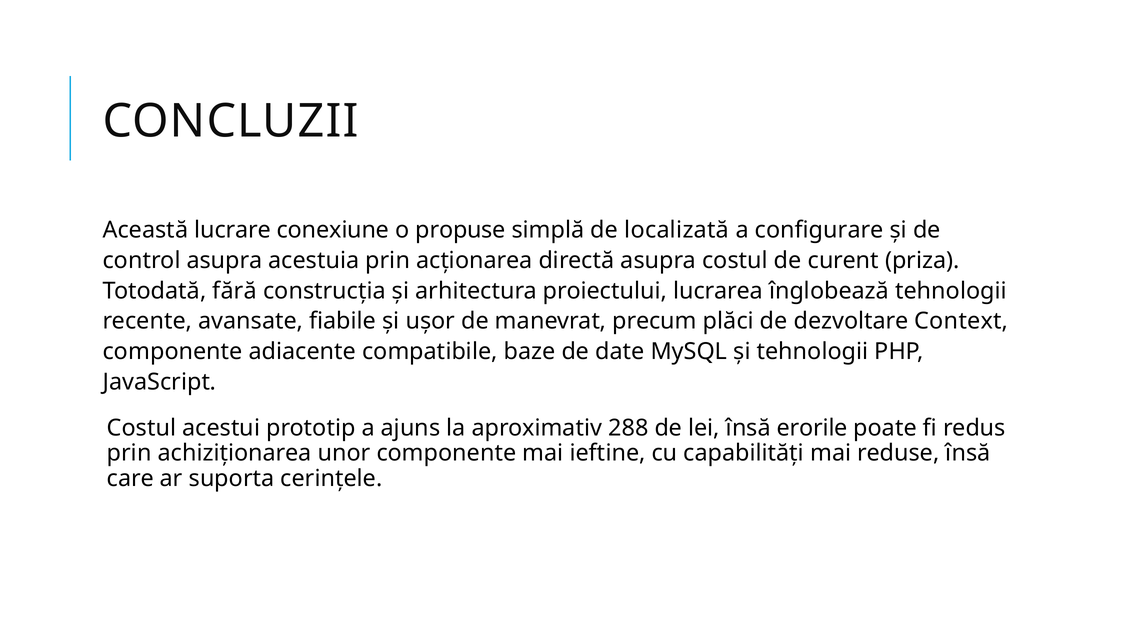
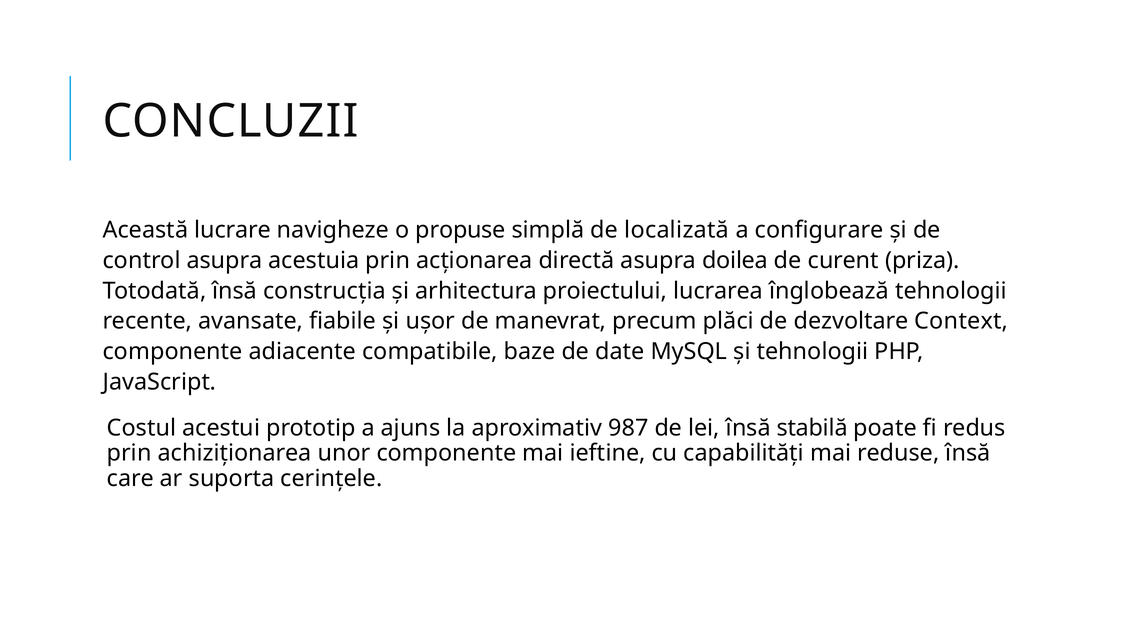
conexiune: conexiune -> navigheze (333, 230)
asupra costul: costul -> doilea (735, 260)
Totodată fără: fără -> însă (235, 291)
288: 288 -> 987 (628, 428)
erorile: erorile -> stabilă (812, 428)
